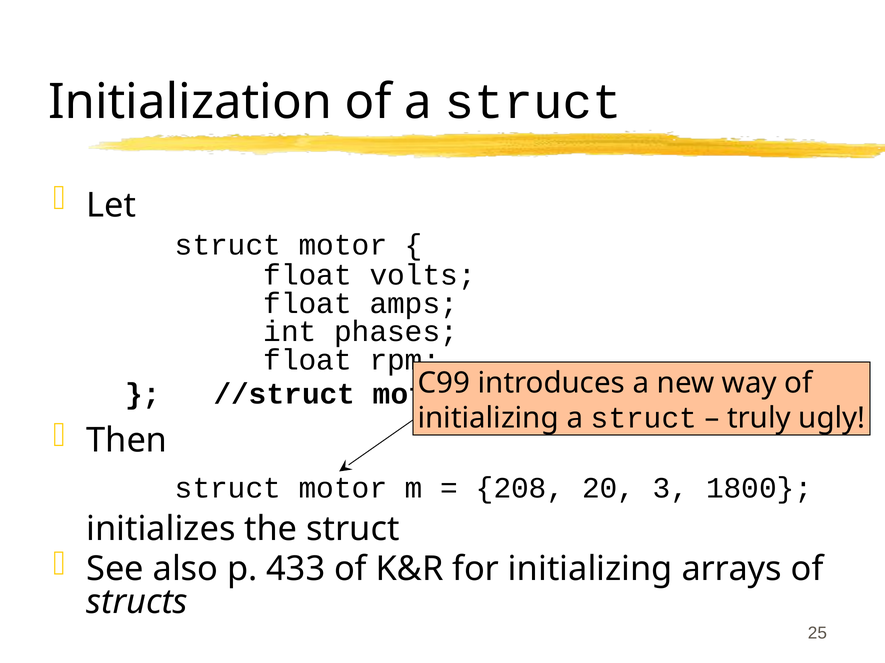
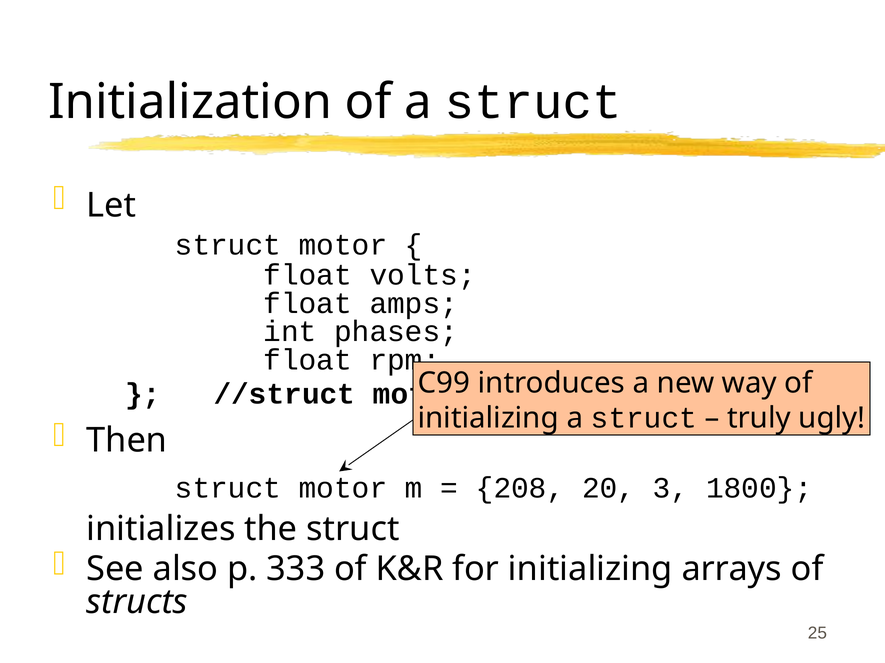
433: 433 -> 333 (296, 570)
